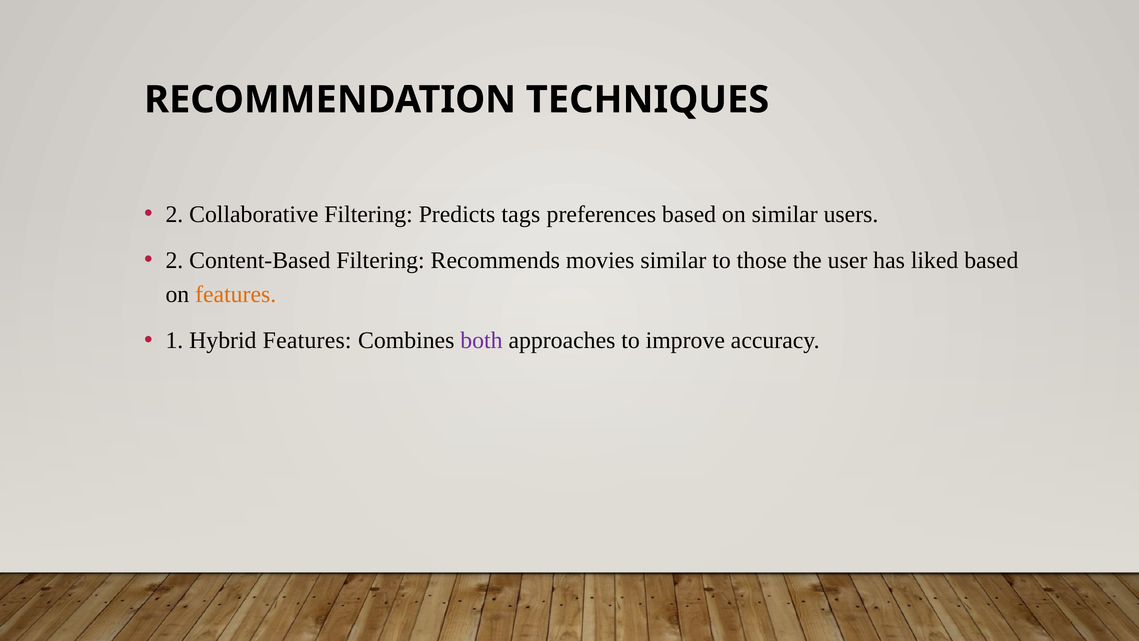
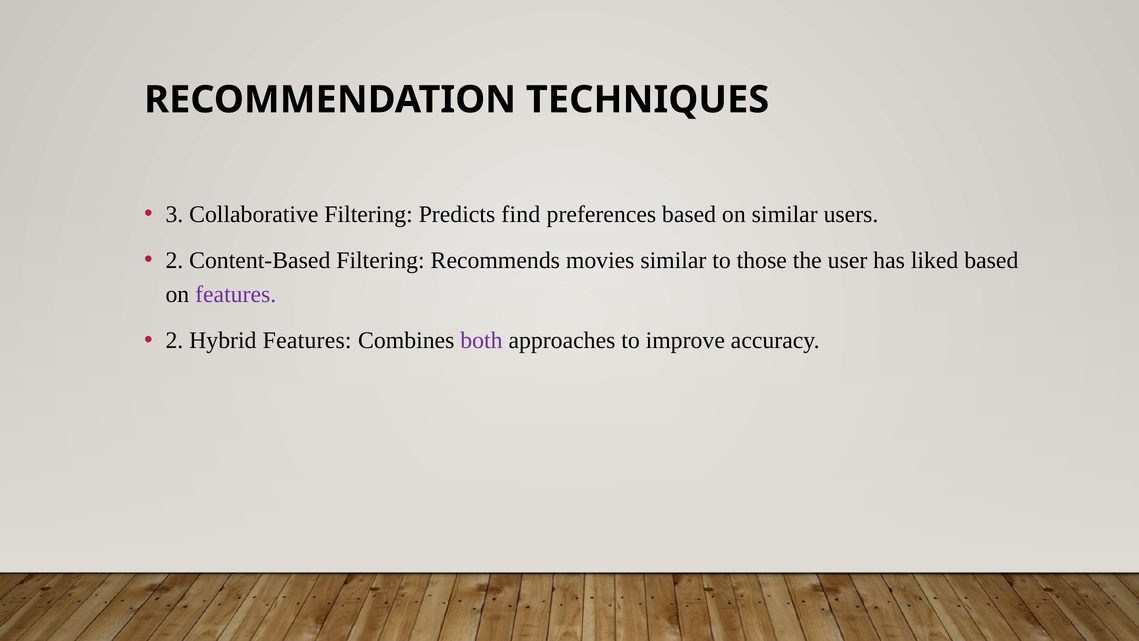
2: 2 -> 3 (174, 214)
tags: tags -> find (521, 214)
features colour: orange -> purple (236, 294)
1: 1 -> 2 (174, 340)
